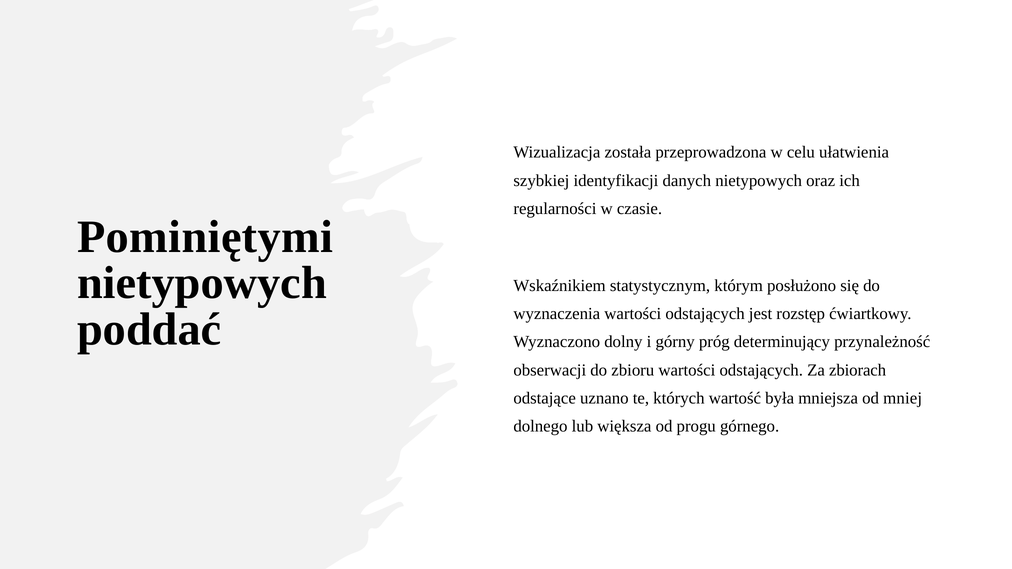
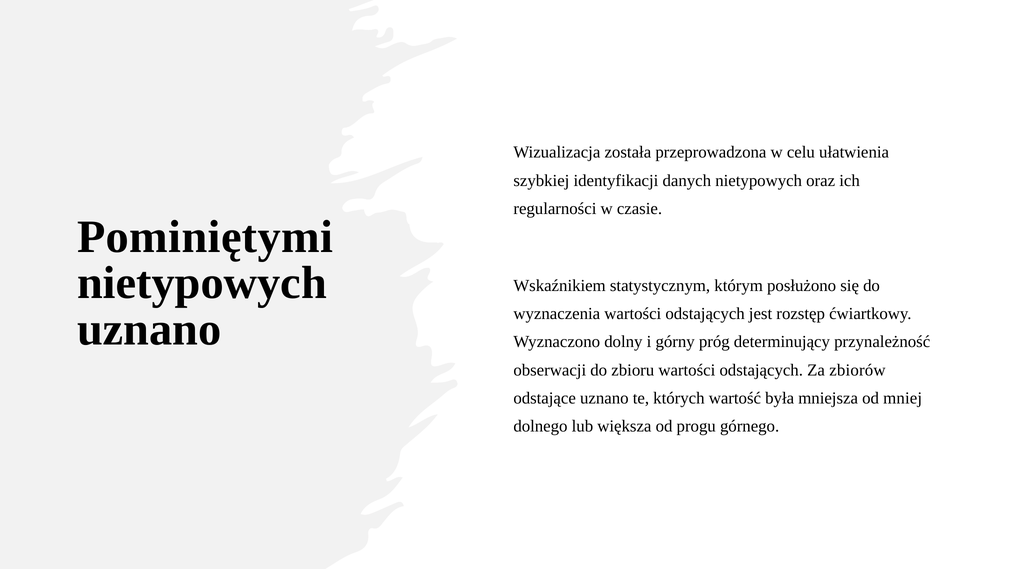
poddać: poddać -> uznano (149, 329)
zbiorach: zbiorach -> zbiorów (857, 370)
